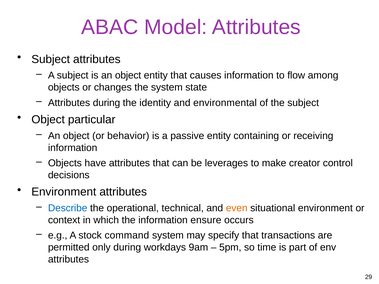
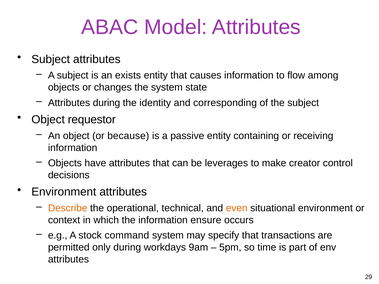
is an object: object -> exists (128, 75)
environmental: environmental -> corresponding (225, 103)
particular: particular -> requestor (92, 120)
behavior: behavior -> because (128, 136)
Describe colour: blue -> orange (68, 208)
